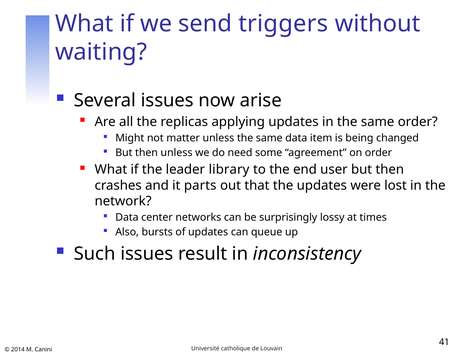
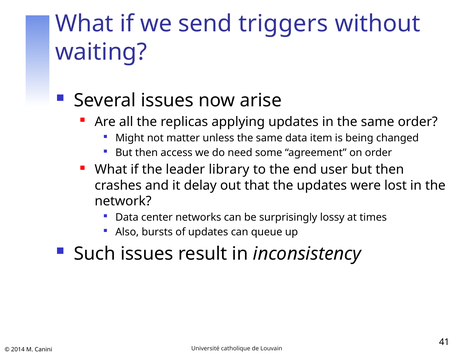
then unless: unless -> access (177, 153)
parts: parts -> delay (200, 186)
